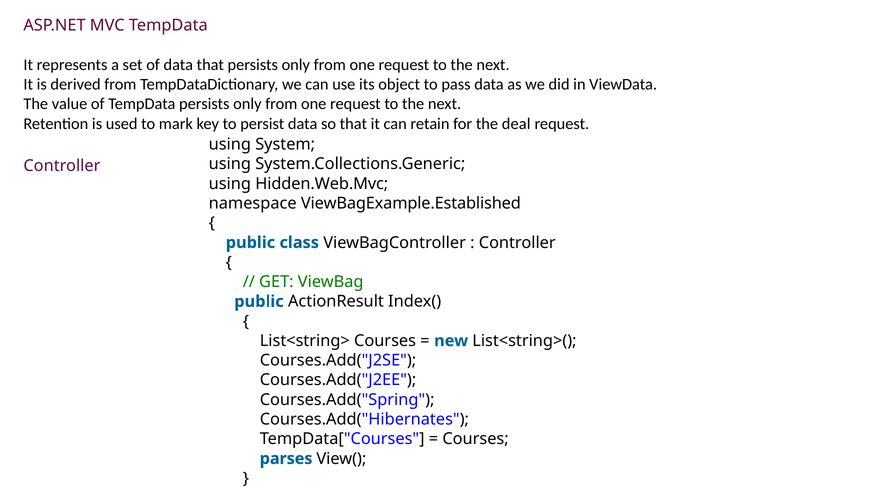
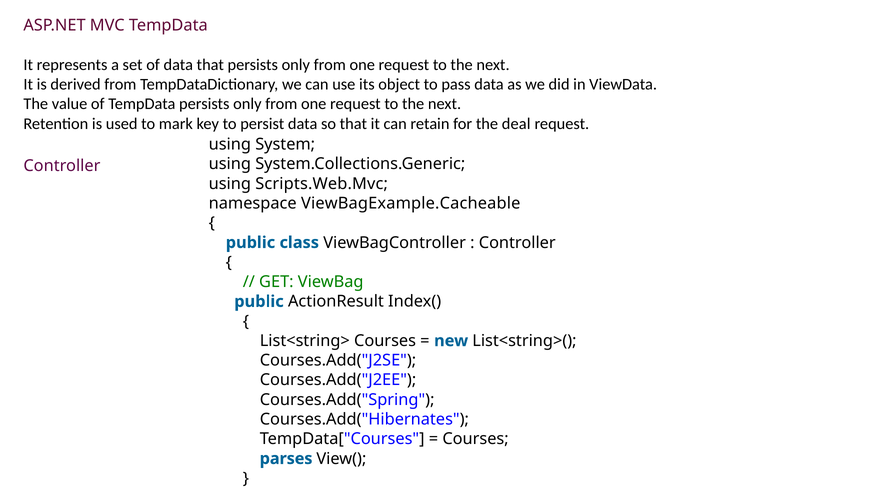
Hidden.Web.Mvc: Hidden.Web.Mvc -> Scripts.Web.Mvc (322, 184)
ViewBagExample.Established: ViewBagExample.Established -> ViewBagExample.Cacheable (411, 203)
